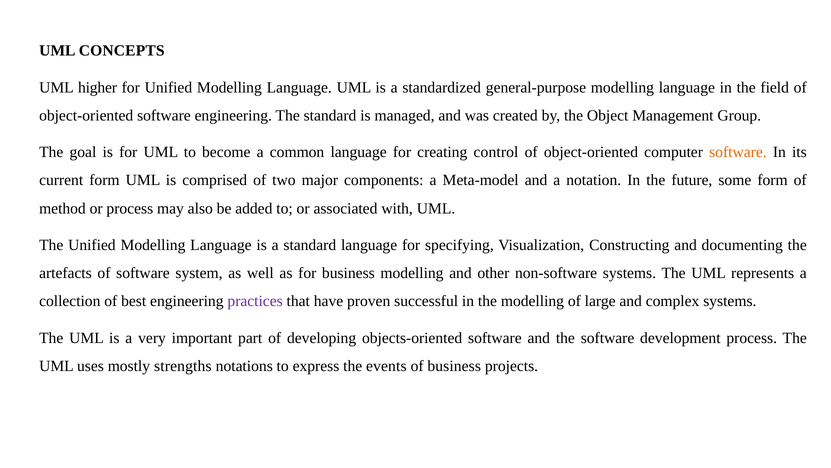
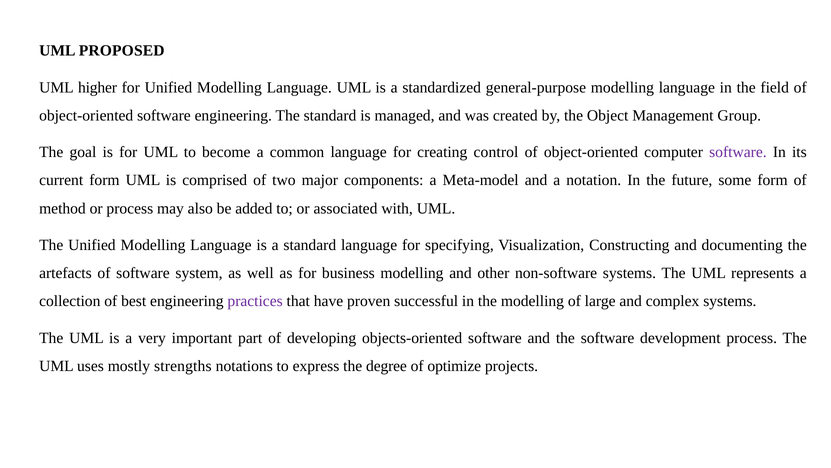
CONCEPTS: CONCEPTS -> PROPOSED (122, 51)
software colour: orange -> purple (738, 152)
events: events -> degree (386, 366)
of business: business -> optimize (454, 366)
